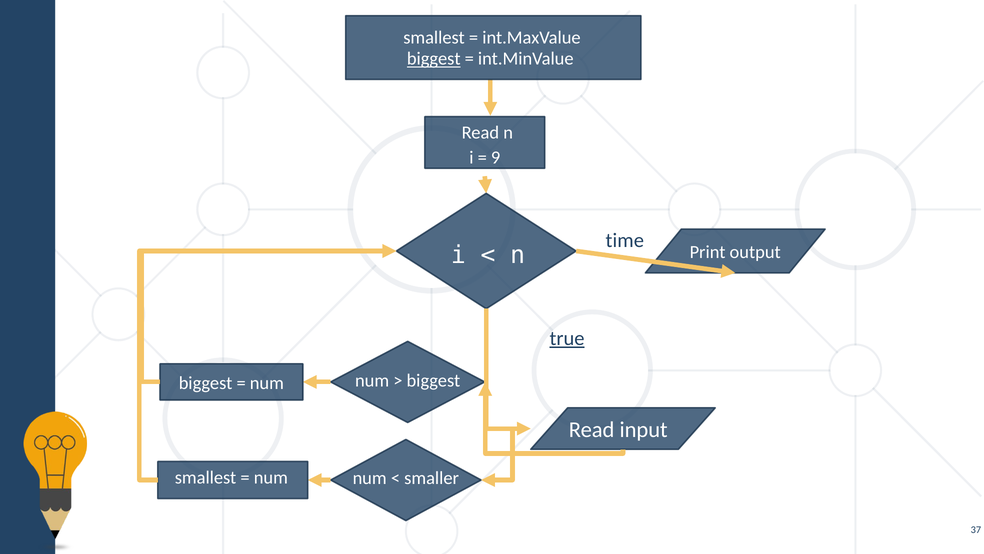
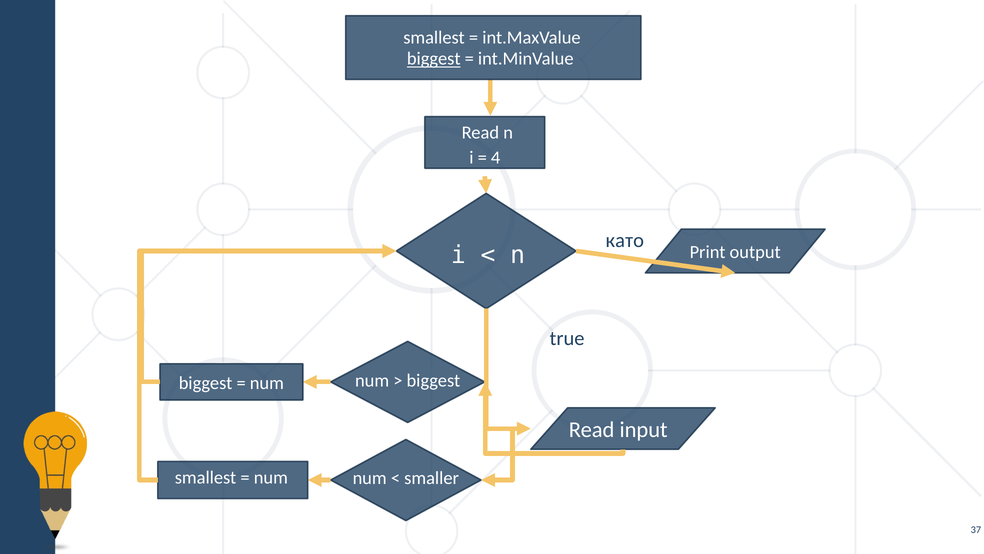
9: 9 -> 4 (496, 158)
time: time -> като (625, 240)
true underline: present -> none (567, 338)
